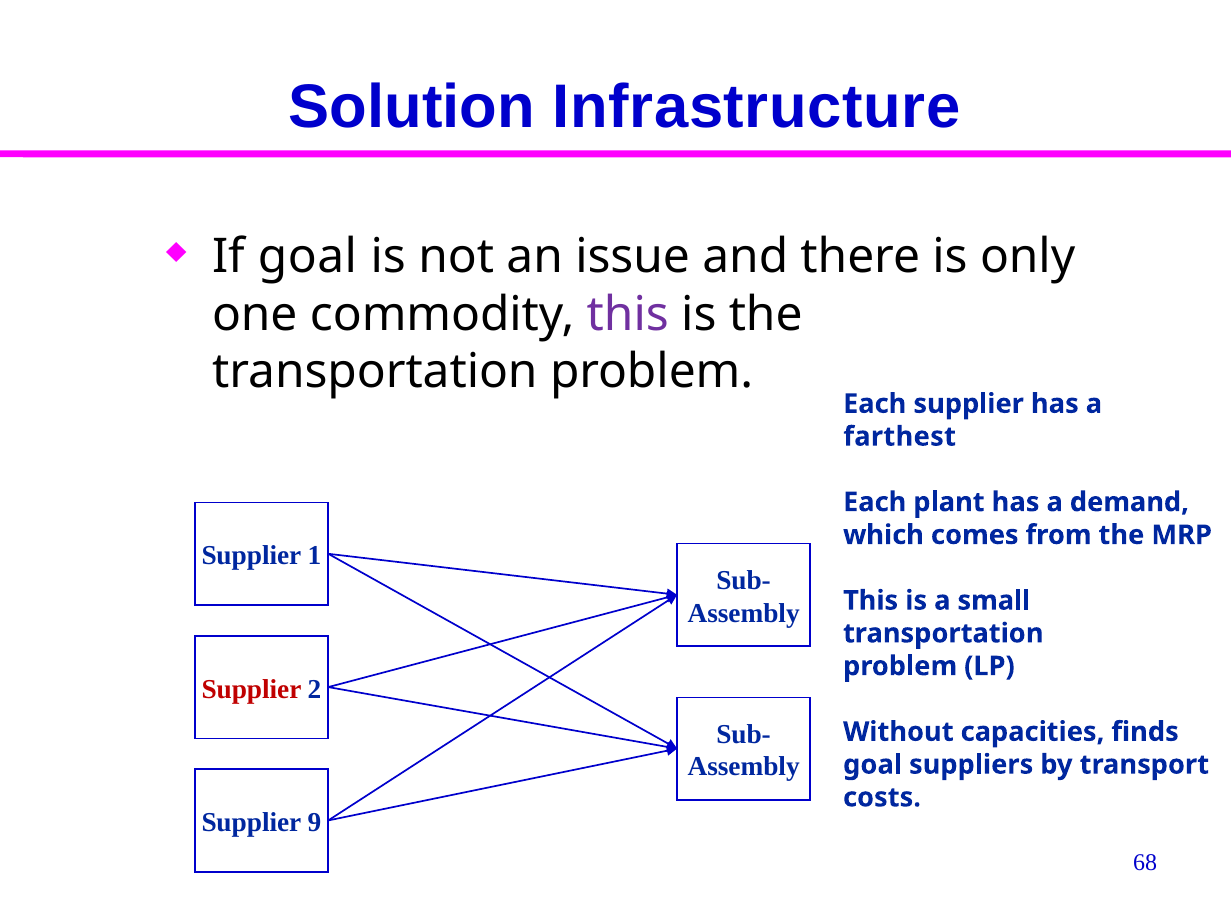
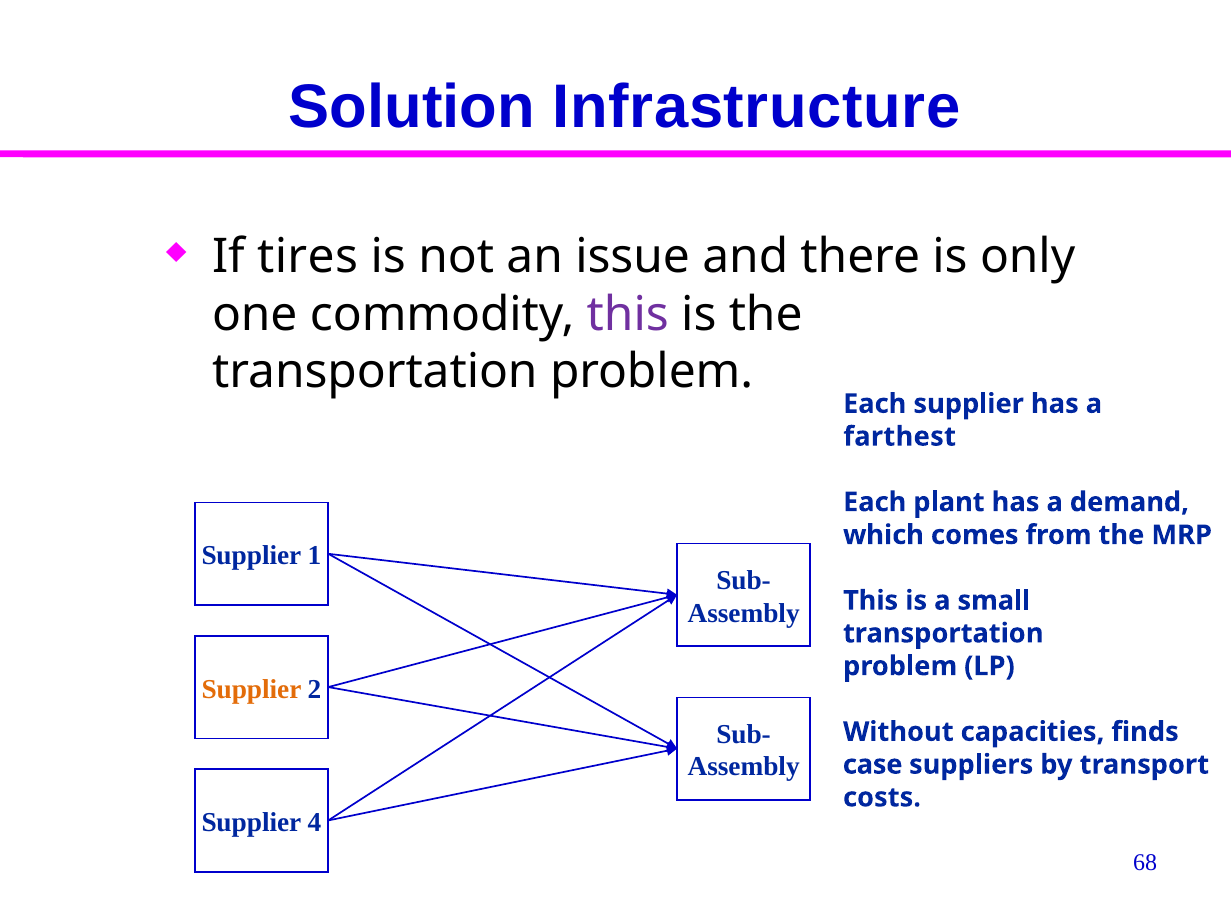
If goal: goal -> tires (308, 257)
Supplier colour: red -> orange (251, 689)
goal: goal -> case (873, 765)
9: 9 -> 4 (315, 823)
